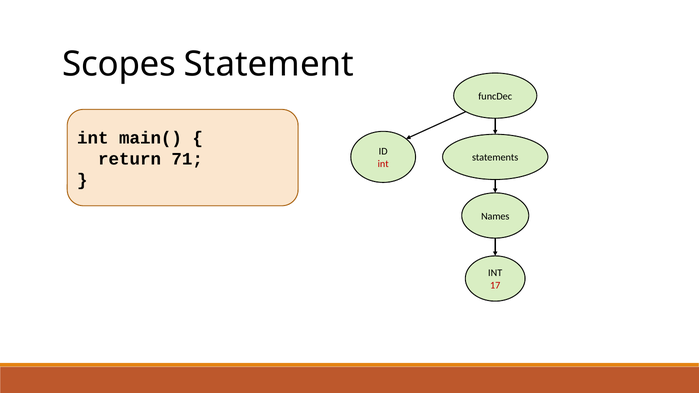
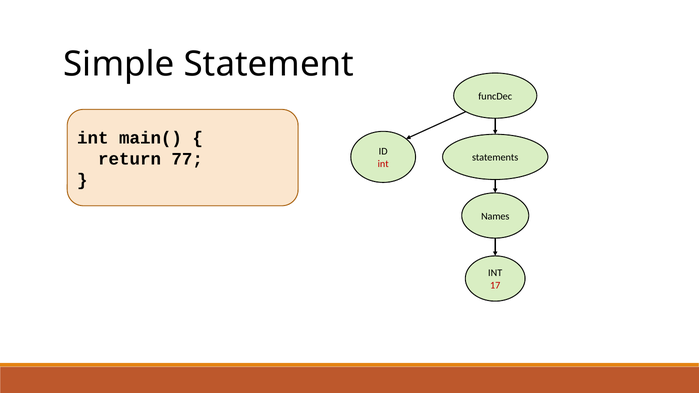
Scopes: Scopes -> Simple (119, 64)
71: 71 -> 77 (187, 159)
